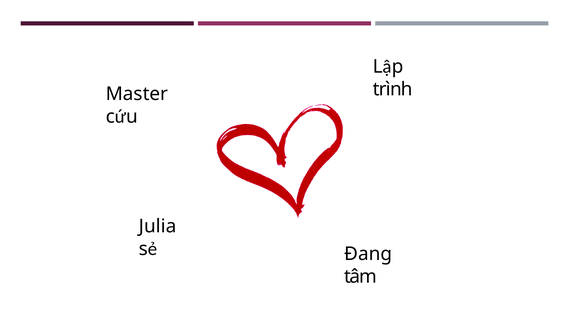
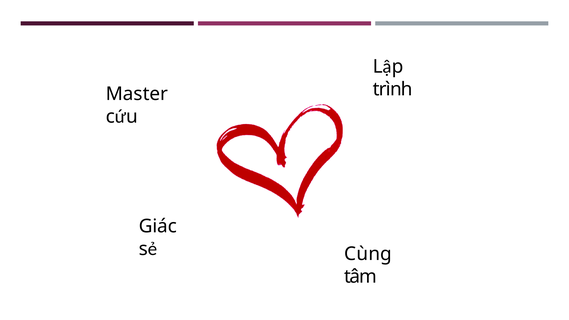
Julia: Julia -> Giác (158, 226)
Đang: Đang -> Cùng (368, 254)
